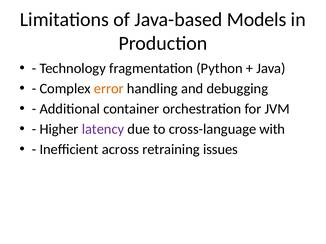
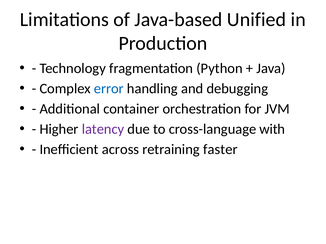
Models: Models -> Unified (257, 20)
error colour: orange -> blue (109, 89)
issues: issues -> faster (220, 150)
